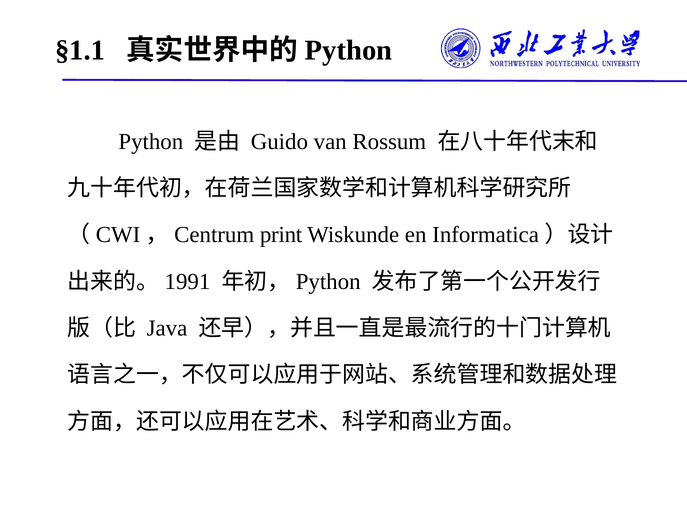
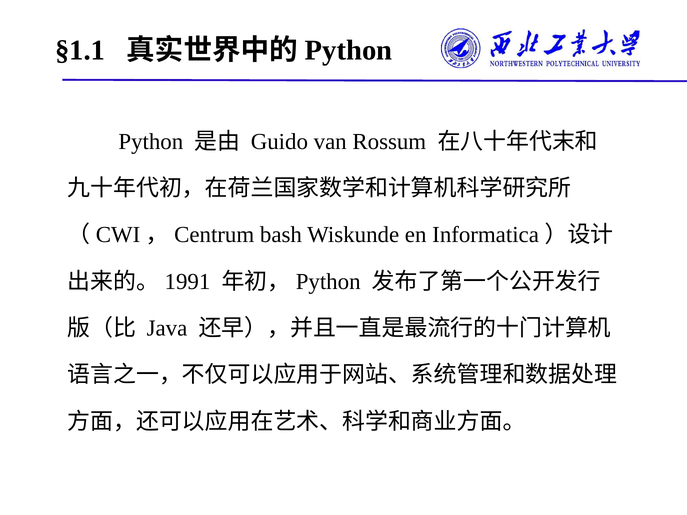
print: print -> bash (281, 235)
